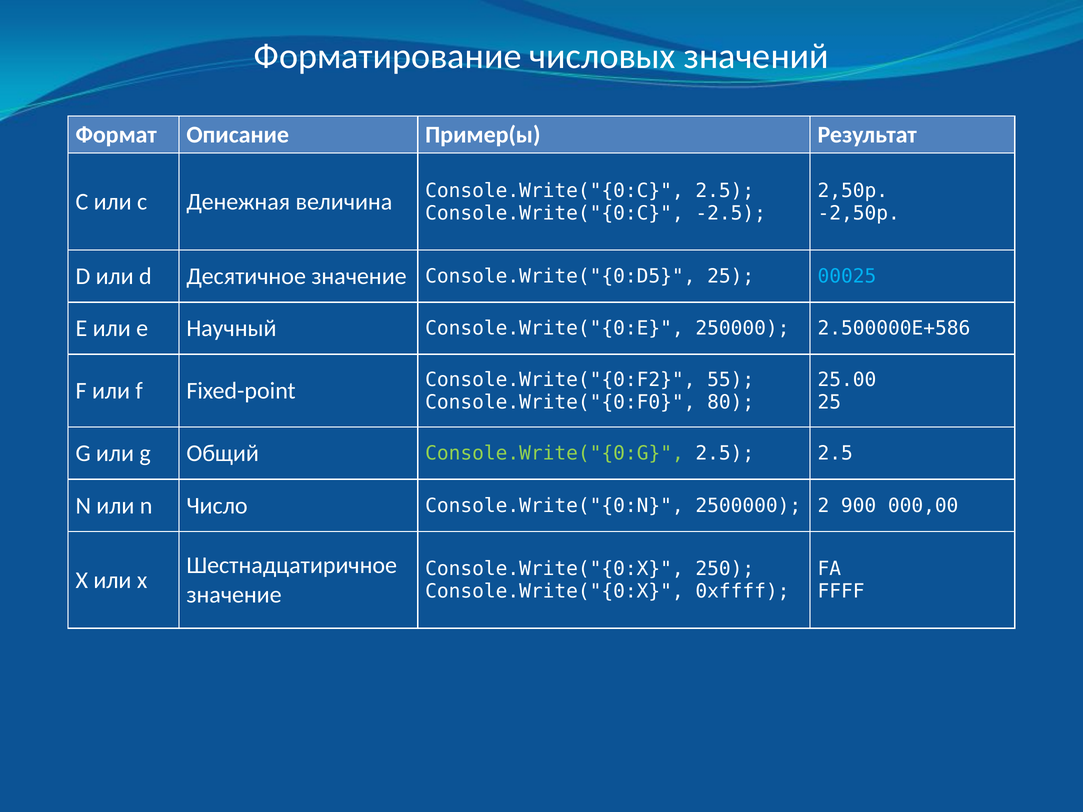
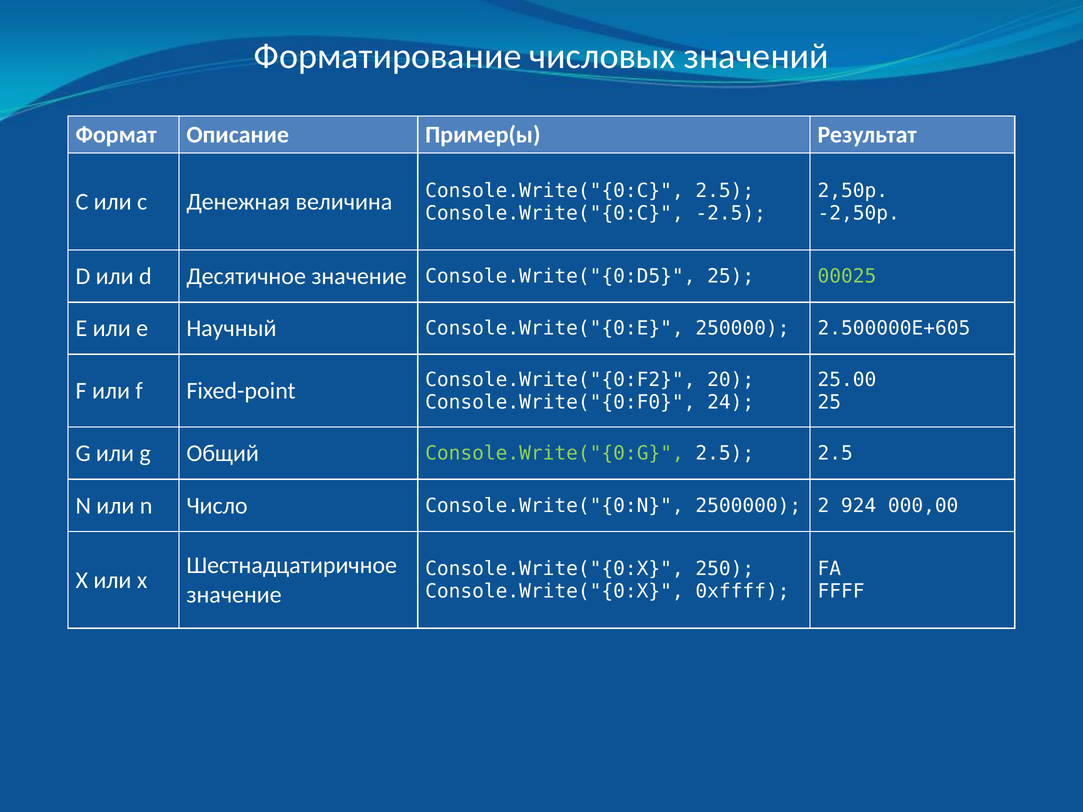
00025 colour: light blue -> light green (847, 276)
2.500000E+586: 2.500000E+586 -> 2.500000E+605 (894, 329)
55: 55 -> 20 (731, 380)
80: 80 -> 24 (731, 402)
900: 900 -> 924 (859, 506)
